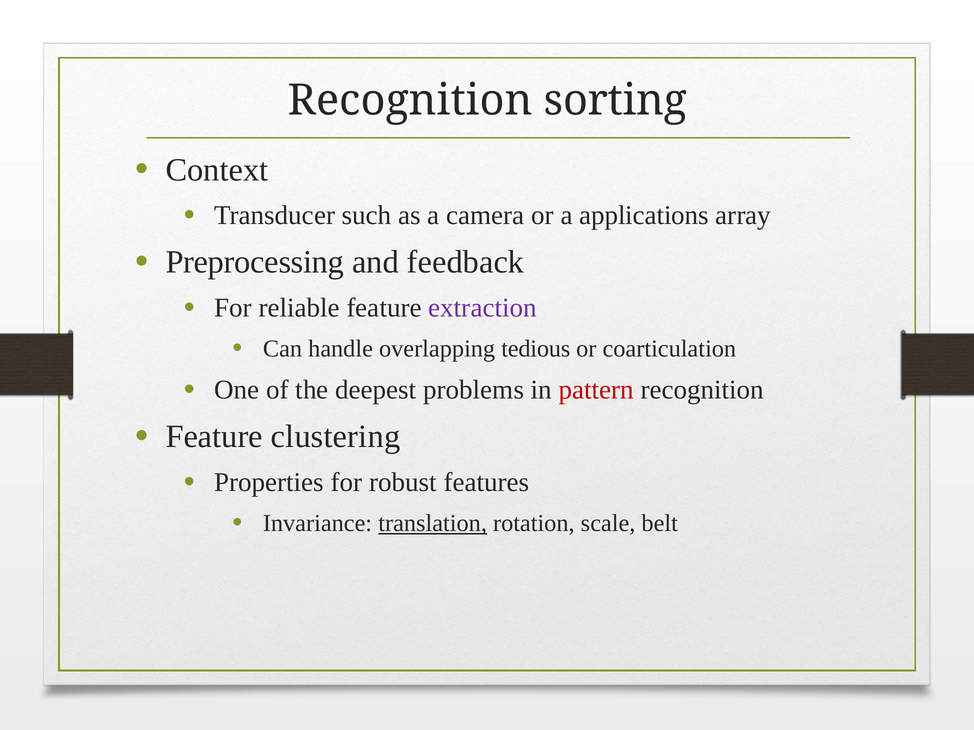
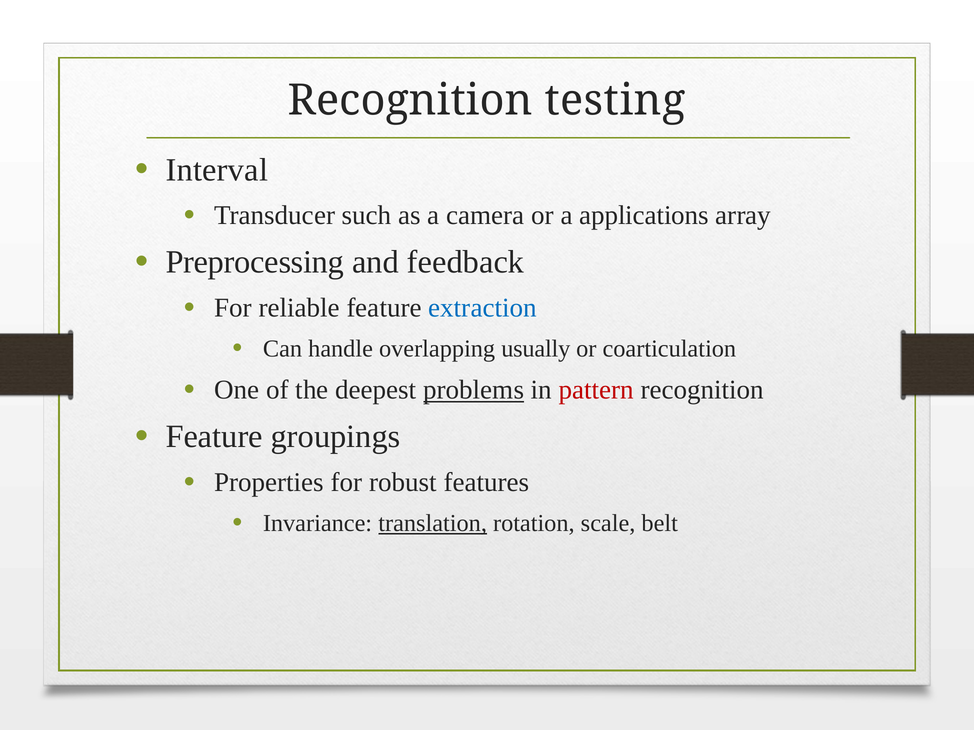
sorting: sorting -> testing (615, 100)
Context: Context -> Interval (217, 170)
extraction colour: purple -> blue (483, 308)
tedious: tedious -> usually (536, 349)
problems underline: none -> present (474, 390)
clustering: clustering -> groupings (336, 437)
